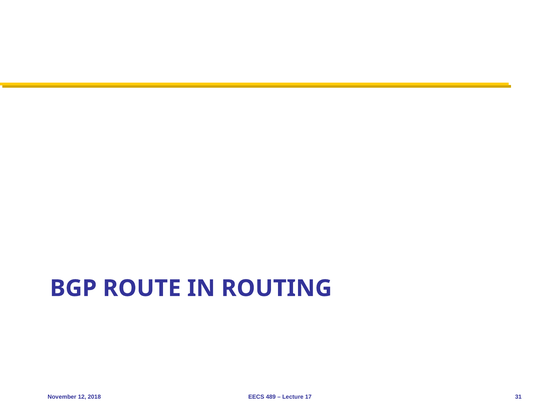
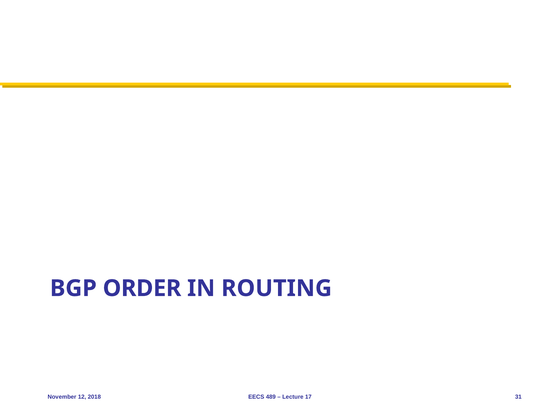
ROUTE: ROUTE -> ORDER (142, 288)
